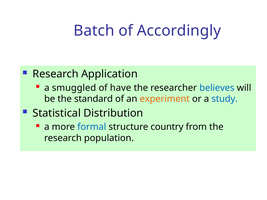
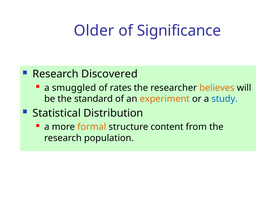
Batch: Batch -> Older (94, 31)
Accordingly: Accordingly -> Significance (179, 31)
Application: Application -> Discovered (109, 74)
have: have -> rates (121, 88)
believes colour: blue -> orange (217, 88)
formal colour: blue -> orange (92, 127)
country: country -> content (167, 127)
